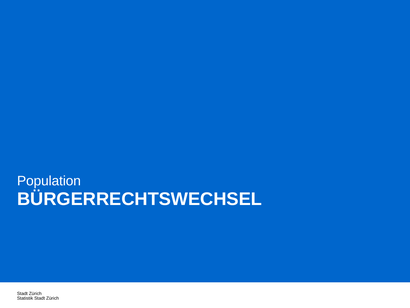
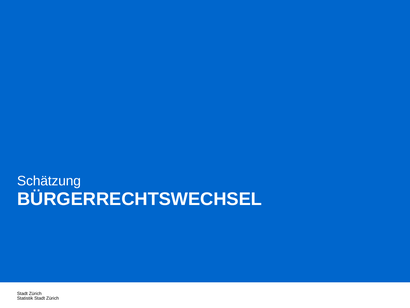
Population: Population -> Schätzung (49, 181)
